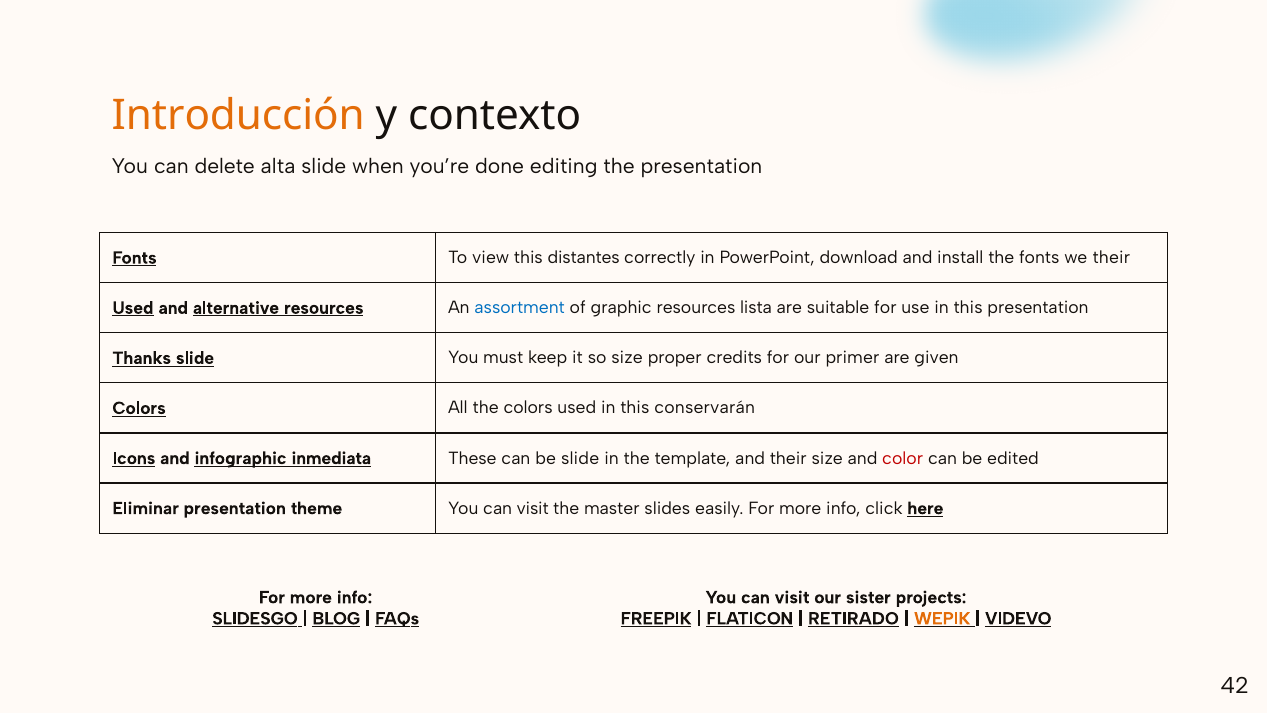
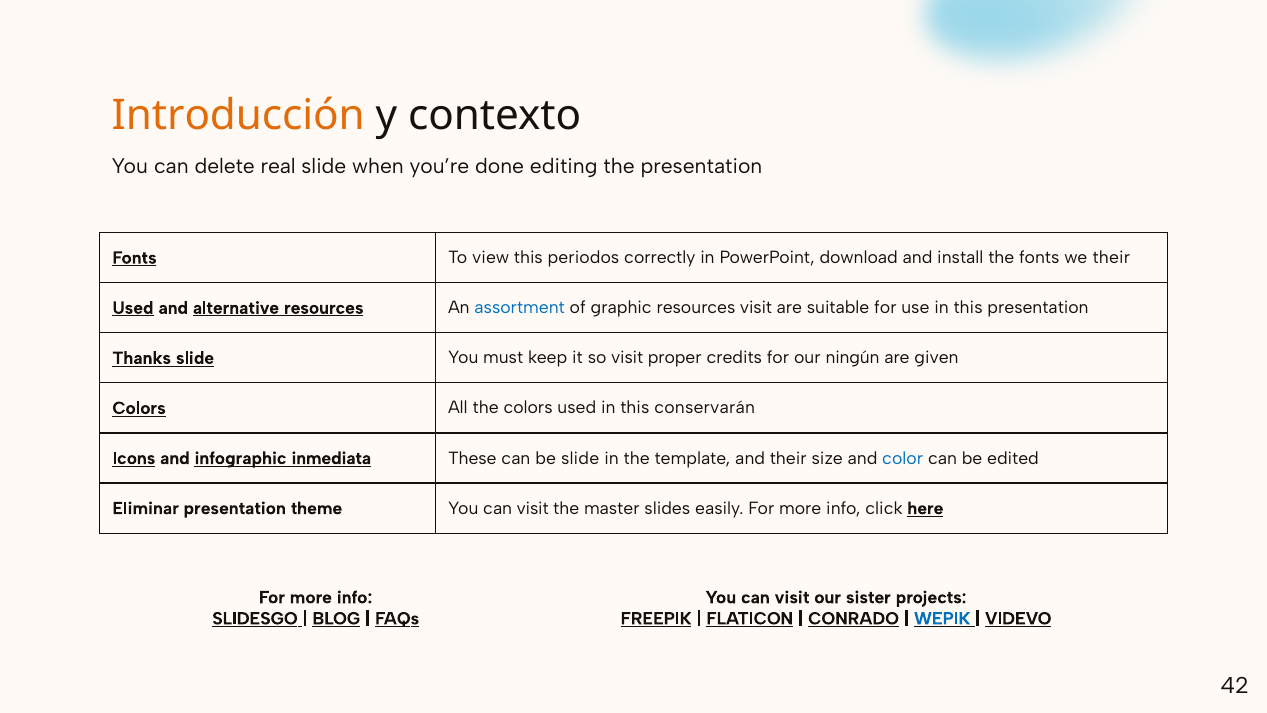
alta: alta -> real (278, 166)
distantes: distantes -> periodos (584, 258)
resources lista: lista -> visit (756, 308)
so size: size -> visit (627, 358)
primer: primer -> ningún (853, 358)
color colour: red -> blue (903, 458)
RETIRADO: RETIRADO -> CONRADO (854, 618)
WEPIK colour: orange -> blue (942, 618)
